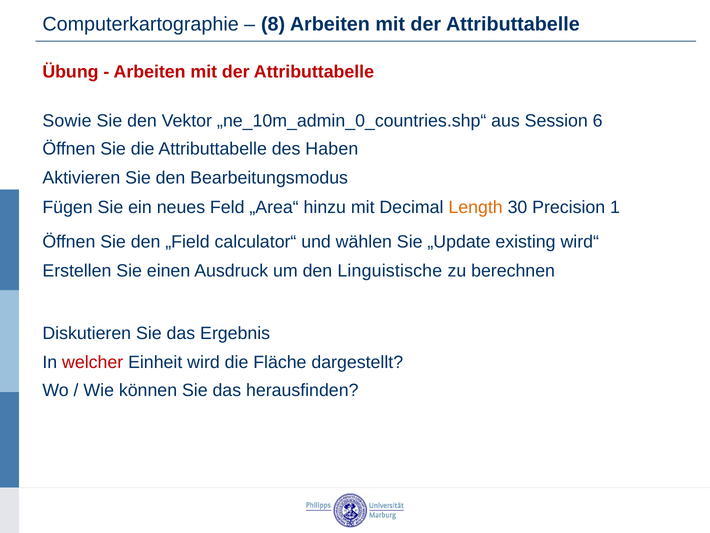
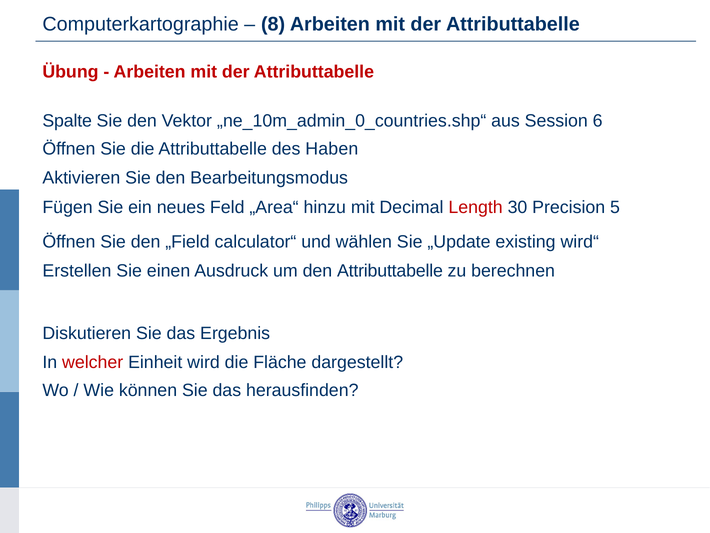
Sowie: Sowie -> Spalte (67, 121)
Length colour: orange -> red (476, 207)
1: 1 -> 5 (615, 207)
den Linguistische: Linguistische -> Attributtabelle (390, 271)
